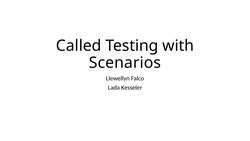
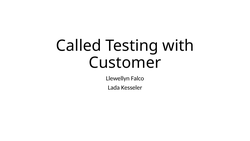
Scenarios: Scenarios -> Customer (125, 62)
